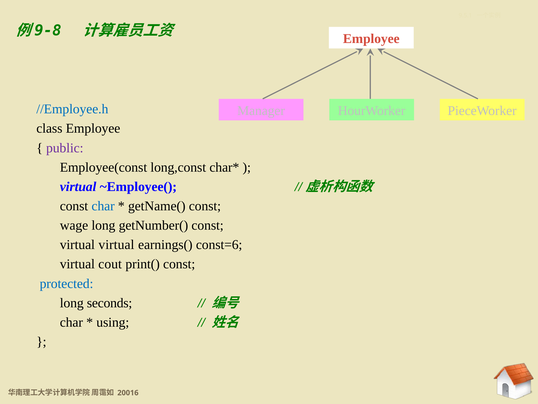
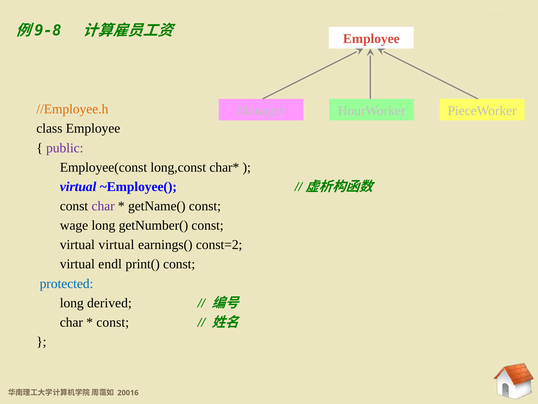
//Employee.h colour: blue -> orange (72, 109)
char colour: blue -> purple (103, 206)
const=6: const=6 -> const=2 (219, 245)
cout: cout -> endl (110, 264)
seconds: seconds -> derived (109, 303)
using: using -> const (113, 322)
